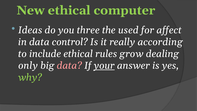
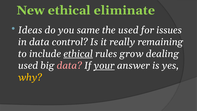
computer: computer -> eliminate (124, 10)
three: three -> same (88, 30)
affect: affect -> issues (169, 30)
according: according -> remaining (160, 42)
ethical underline: none -> present (78, 54)
only: only -> used (28, 65)
why colour: light green -> yellow (30, 77)
